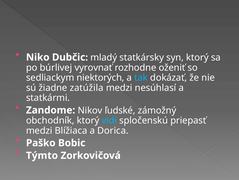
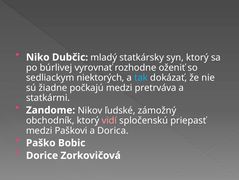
zatúžila: zatúžila -> počkajú (87, 87)
nesúhlasí: nesúhlasí -> pretrváva (156, 87)
vidí colour: light blue -> pink (109, 120)
Blížiaca: Blížiaca -> Paškovi (71, 130)
Týmto: Týmto -> Dorice (42, 155)
